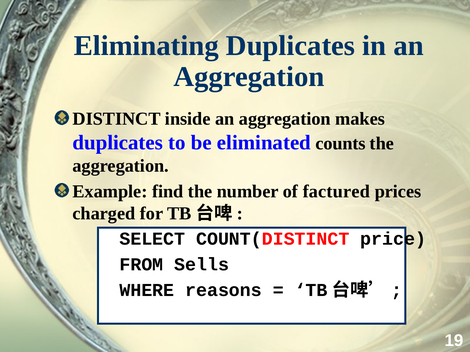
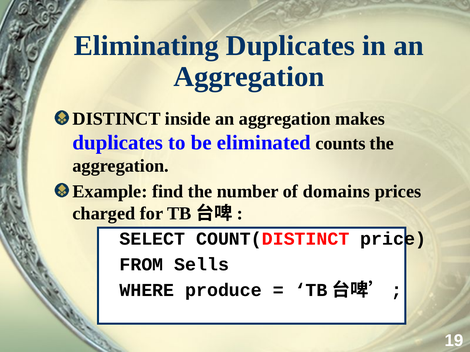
factured: factured -> domains (336, 192)
reasons: reasons -> produce (223, 291)
